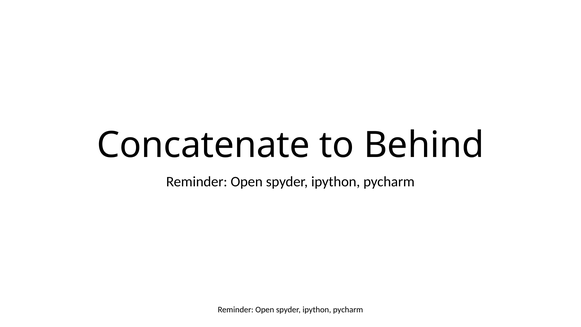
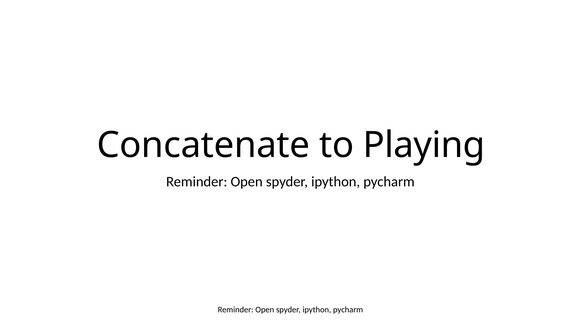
Behind: Behind -> Playing (424, 145)
